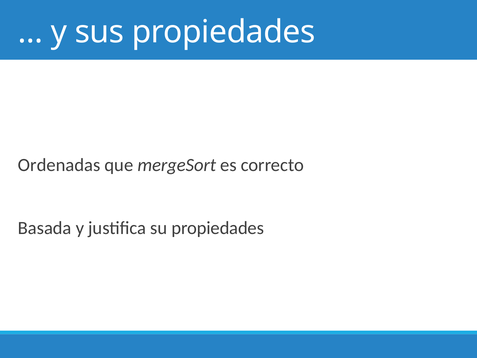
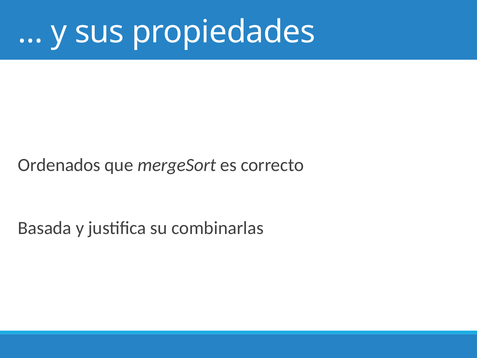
Ordenadas: Ordenadas -> Ordenados (59, 165)
su propiedades: propiedades -> combinarlas (218, 228)
